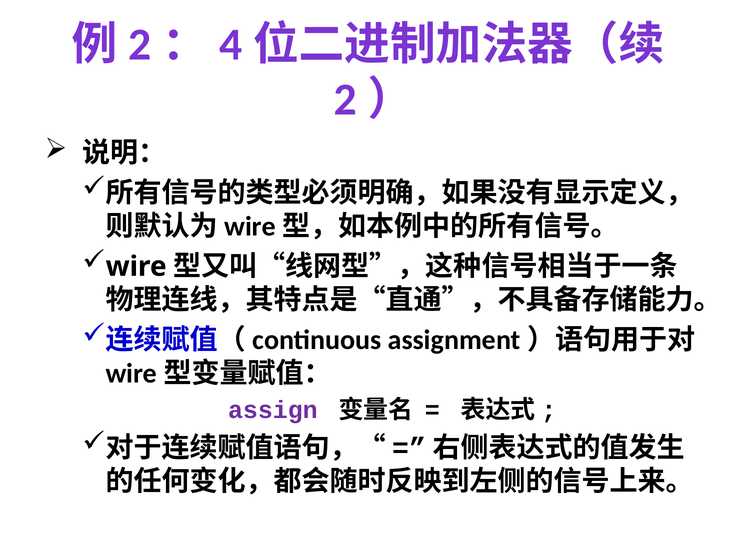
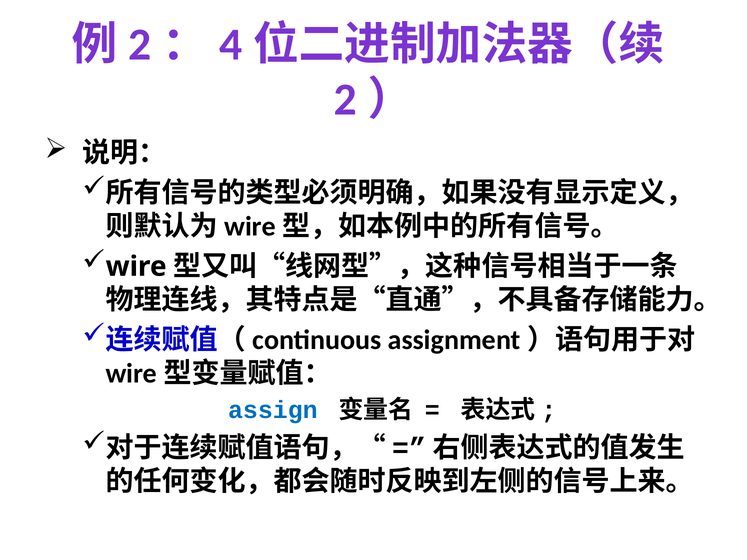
assign colour: purple -> blue (273, 410)
